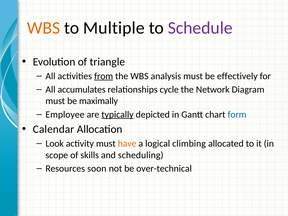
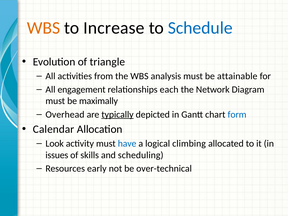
Multiple: Multiple -> Increase (114, 28)
Schedule colour: purple -> blue (200, 28)
from underline: present -> none (104, 76)
effectively: effectively -> attainable (237, 76)
accumulates: accumulates -> engagement (82, 89)
cycle: cycle -> each (169, 89)
Employee: Employee -> Overhead (65, 114)
have colour: orange -> blue (127, 144)
scope: scope -> issues (57, 155)
soon: soon -> early (97, 169)
